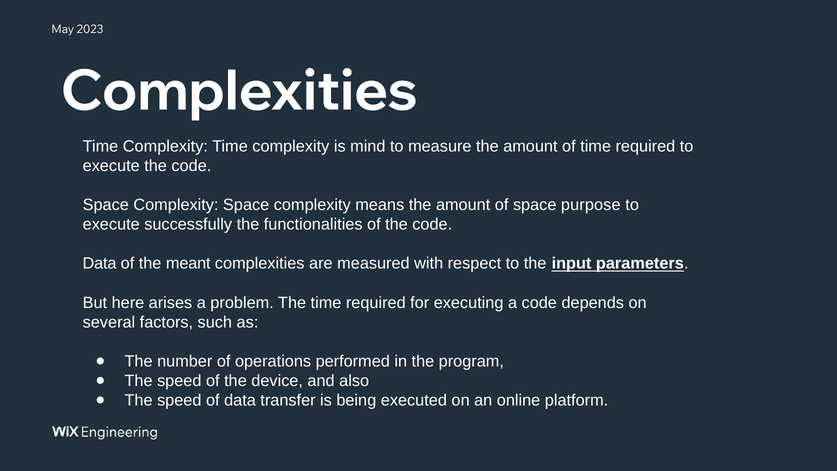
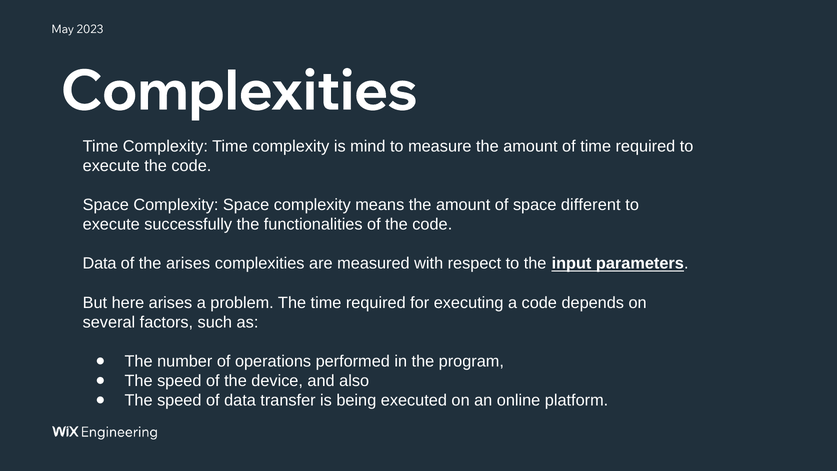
purpose: purpose -> different (591, 205)
the meant: meant -> arises (188, 263)
